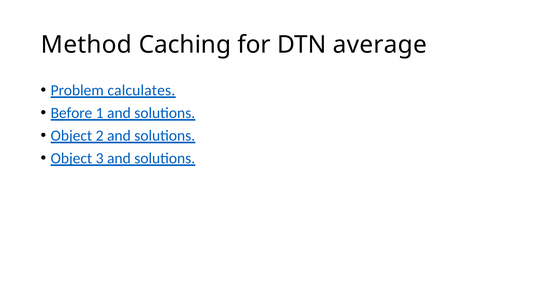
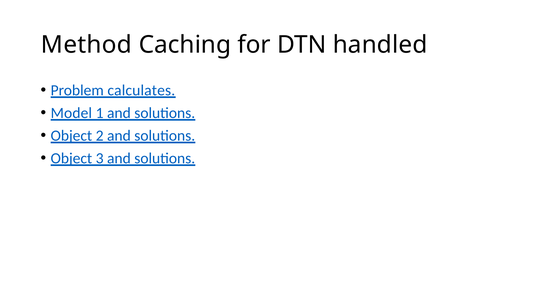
average: average -> handled (380, 45)
Before: Before -> Model (71, 113)
